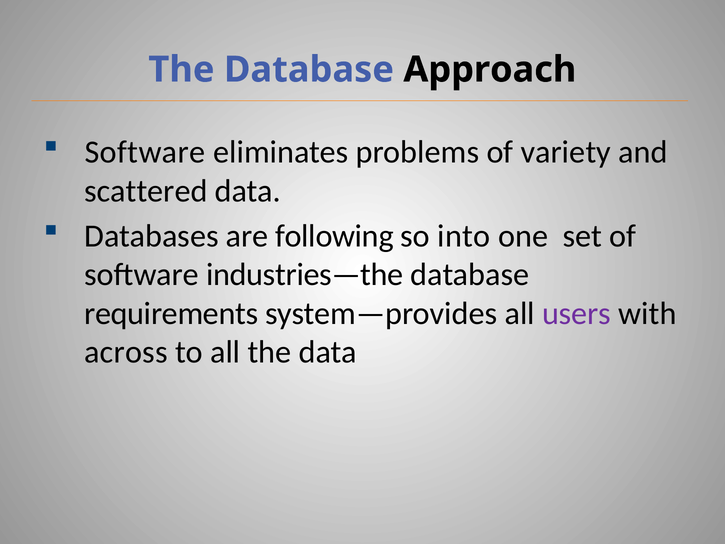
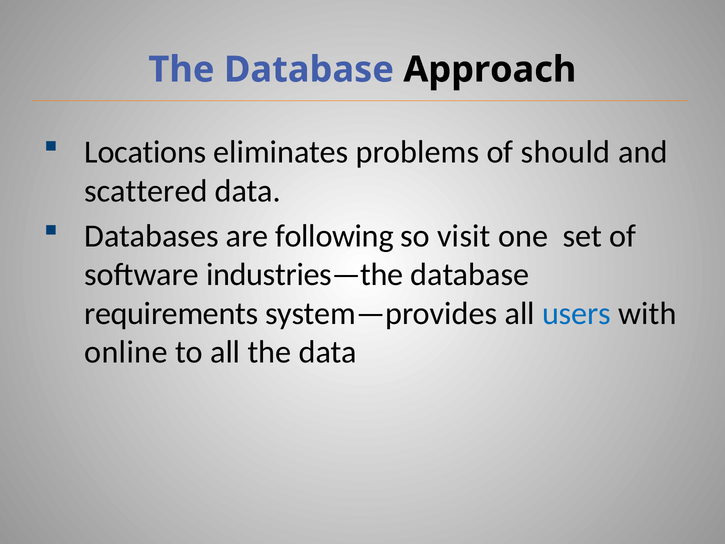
Software: Software -> Locations (145, 152)
variety: variety -> should (566, 152)
into: into -> visit (464, 236)
users colour: purple -> blue (577, 313)
across: across -> online (126, 352)
